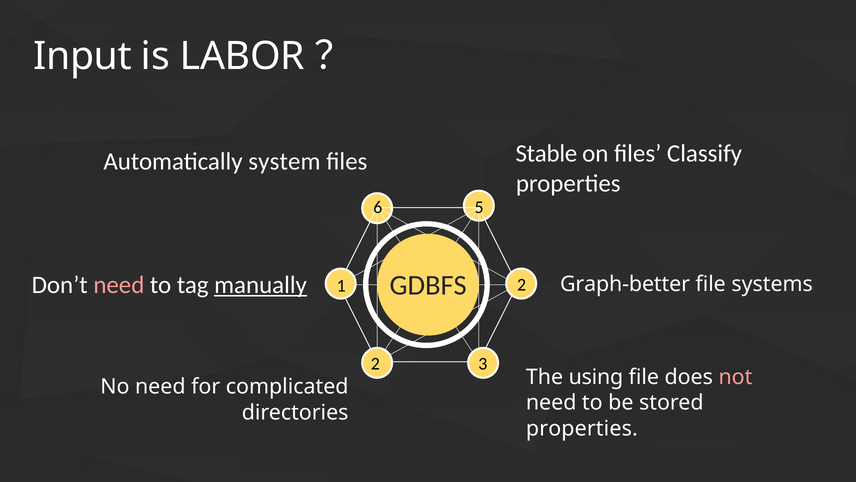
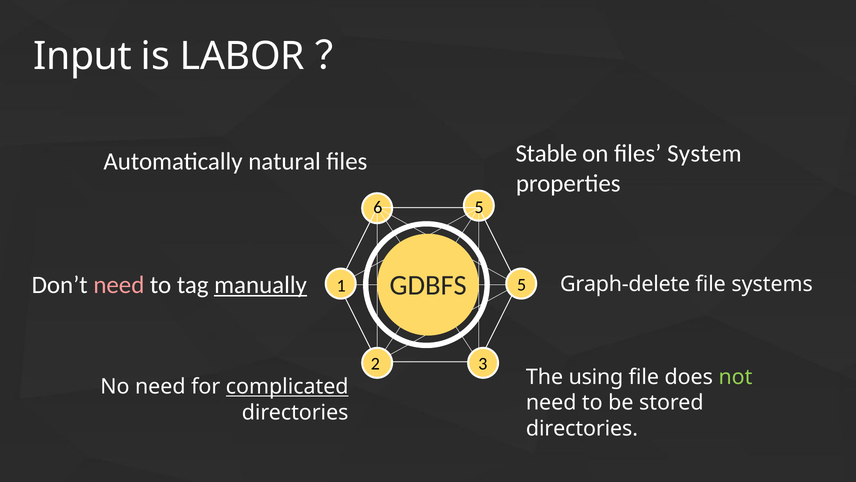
system: system -> natural (285, 161)
Classify: Classify -> System (704, 153)
GDBFS 2: 2 -> 5 (522, 284)
Graph-better: Graph-better -> Graph-delete (625, 284)
not colour: pink -> light green (735, 377)
complicated underline: none -> present (287, 386)
properties: properties -> directories (582, 428)
